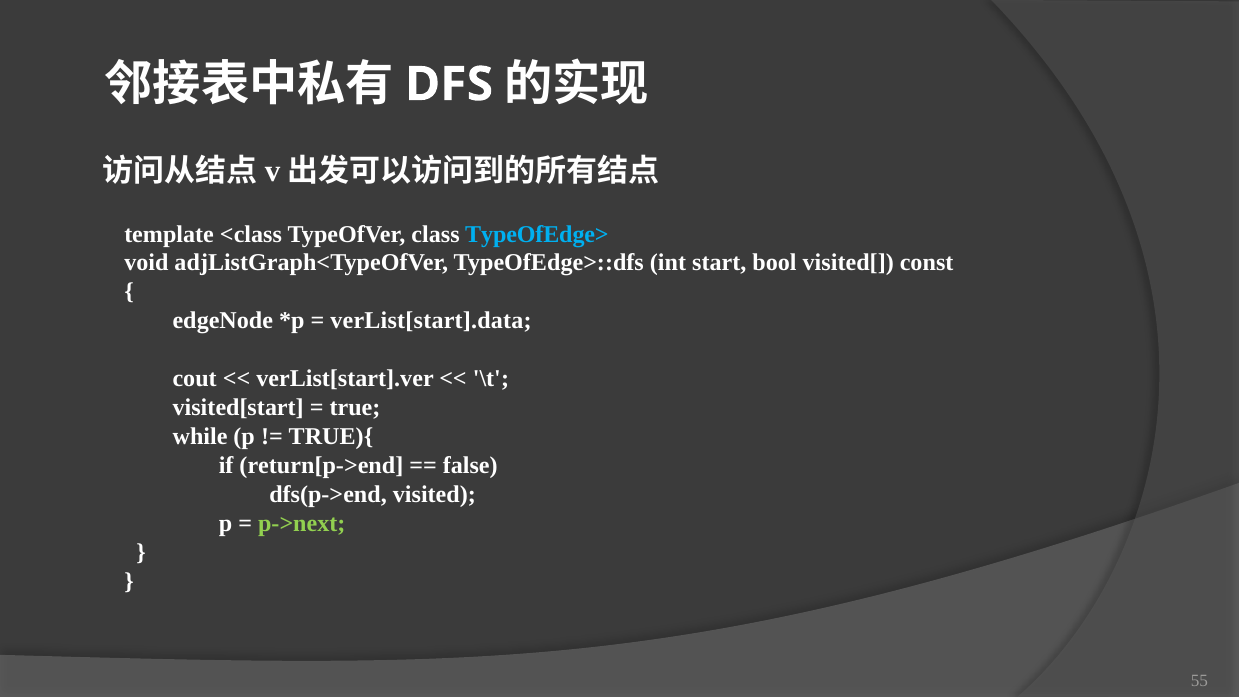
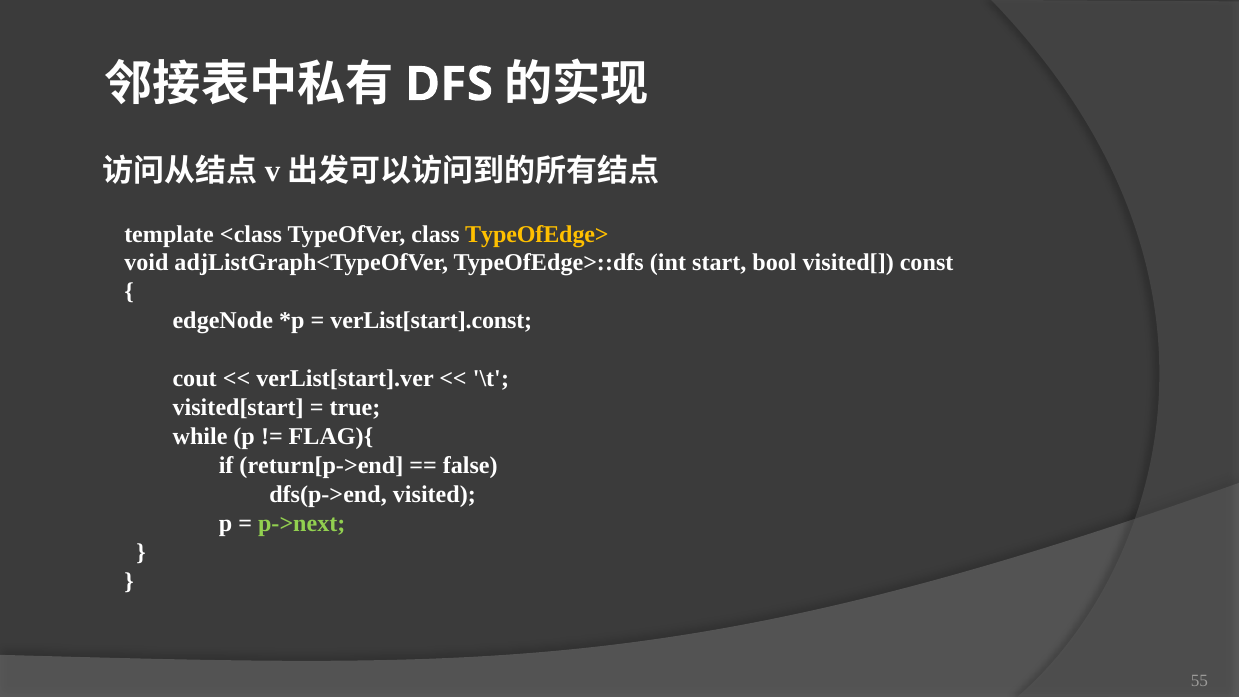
TypeOfEdge> colour: light blue -> yellow (537, 234)
verList[start].data: verList[start].data -> verList[start].const (431, 321)
TRUE){: TRUE){ -> FLAG){ (331, 437)
